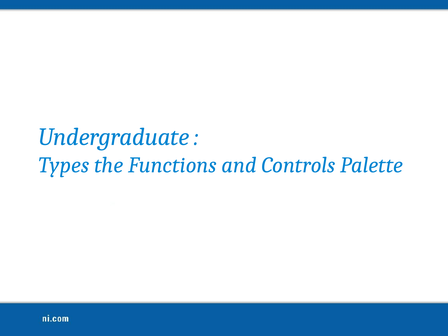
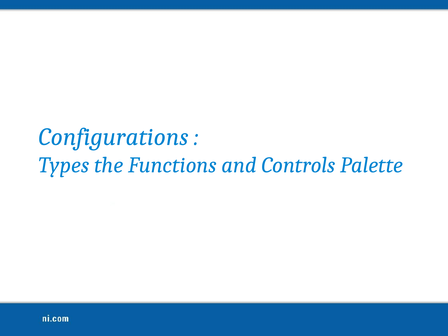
Undergraduate: Undergraduate -> Configurations (114, 137)
